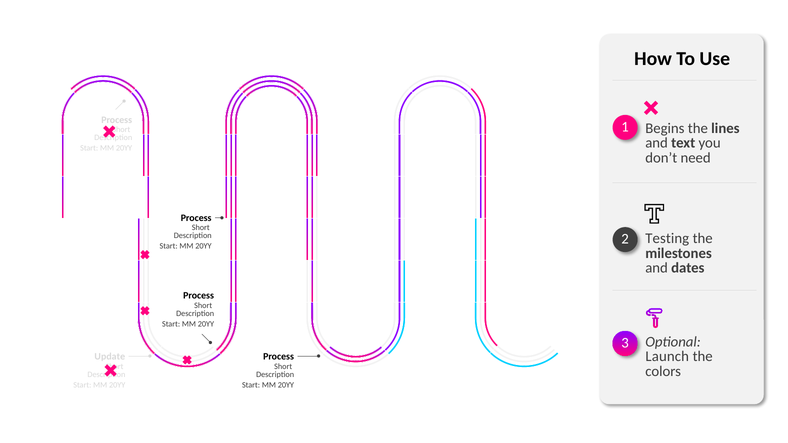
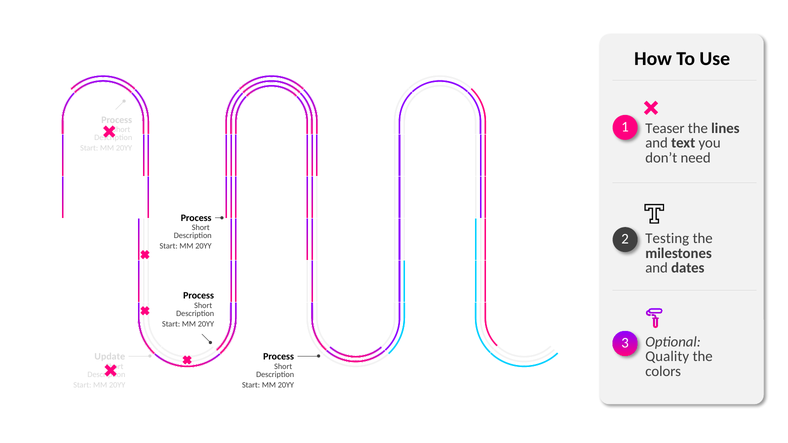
Begins: Begins -> Teaser (665, 128)
Launch: Launch -> Quality (667, 357)
